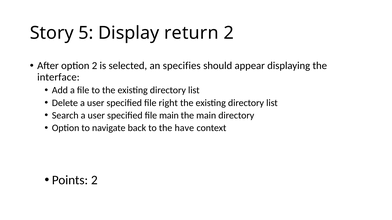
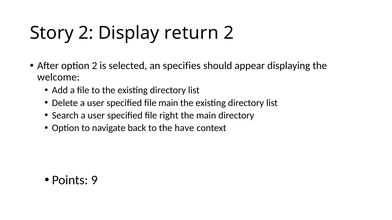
Story 5: 5 -> 2 (86, 33)
interface: interface -> welcome (58, 77)
file right: right -> main (168, 103)
file main: main -> right (169, 116)
Points 2: 2 -> 9 (94, 180)
